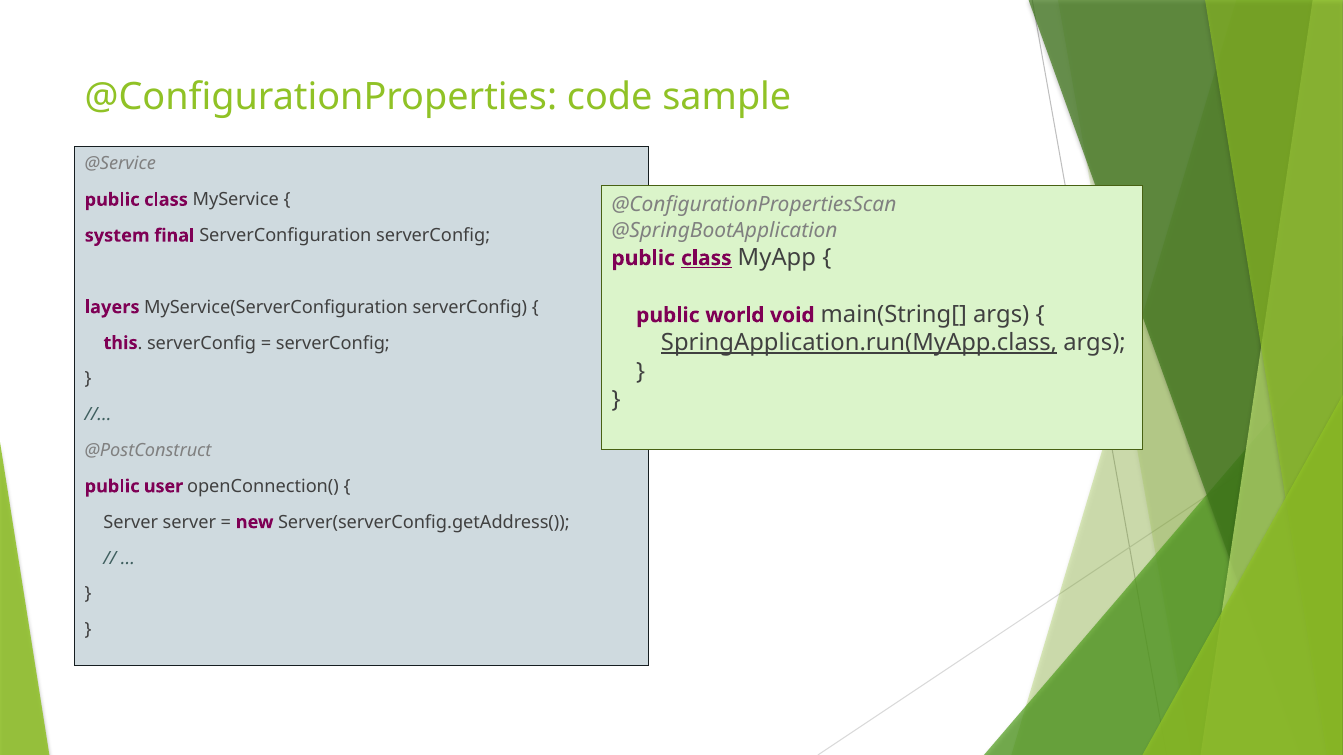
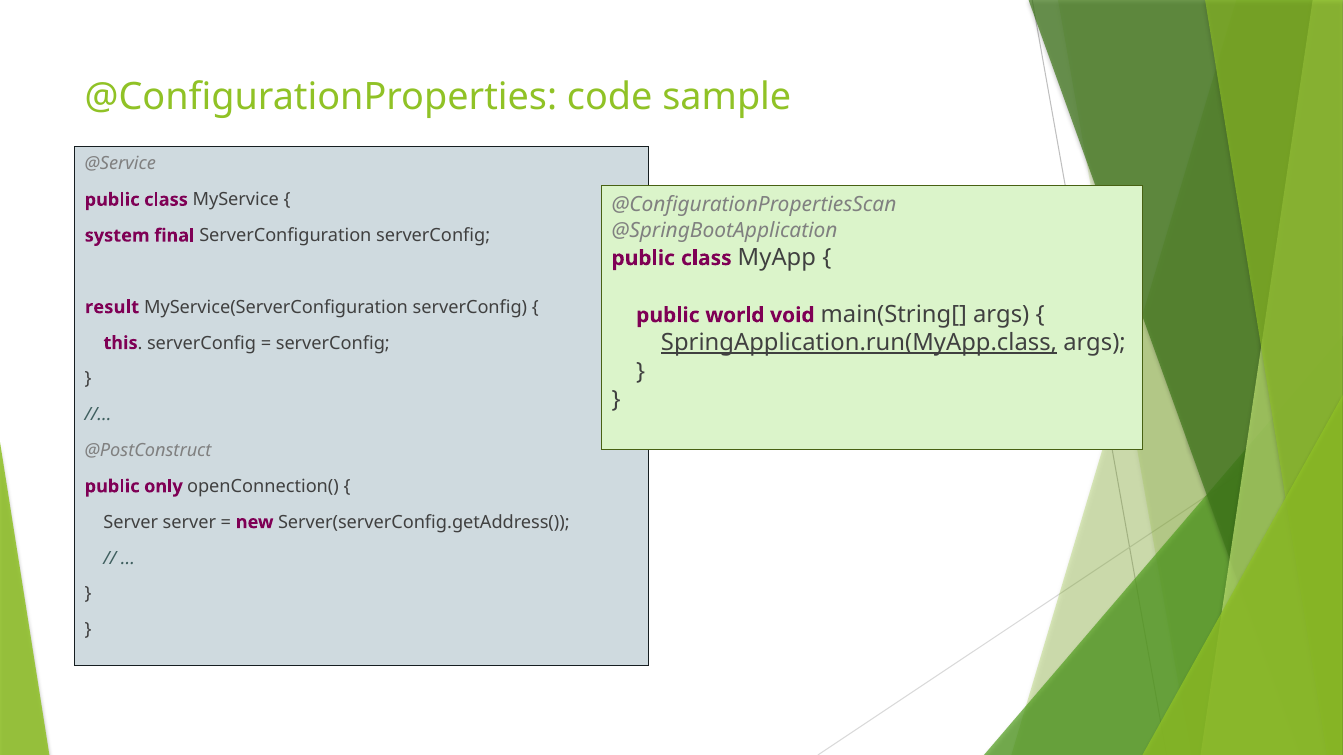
class underline: present -> none (706, 258)
layers: layers -> result (112, 307)
user: user -> only (163, 487)
